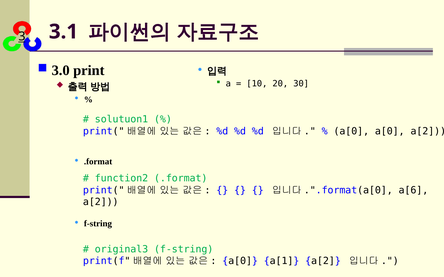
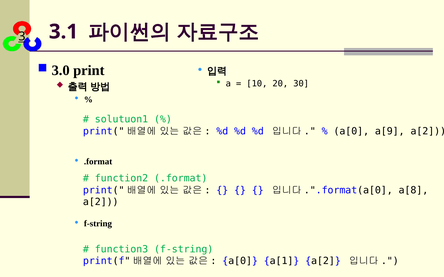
a[0 a[0: a[0 -> a[9 (390, 131)
a[6: a[6 -> a[8 (413, 191)
original3: original3 -> function3 (121, 250)
